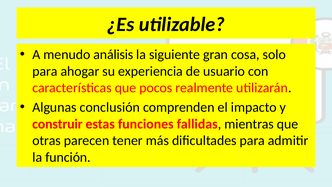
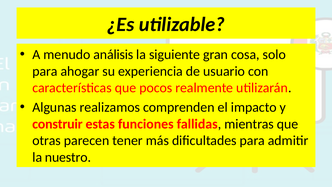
conclusión: conclusión -> realizamos (110, 107)
función: función -> nuestro (68, 157)
